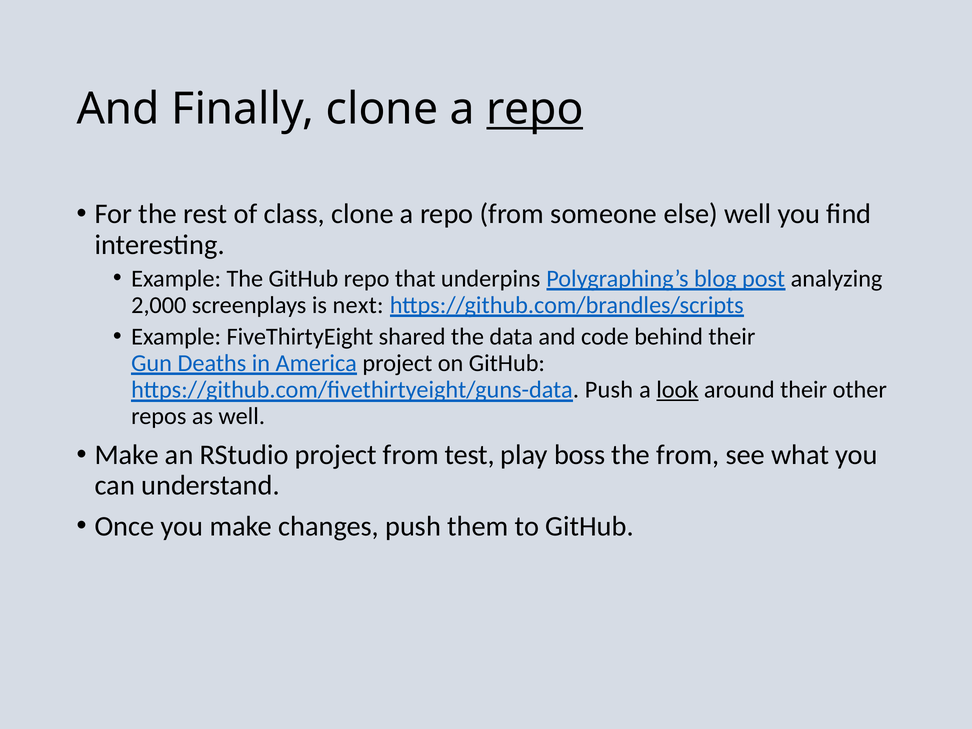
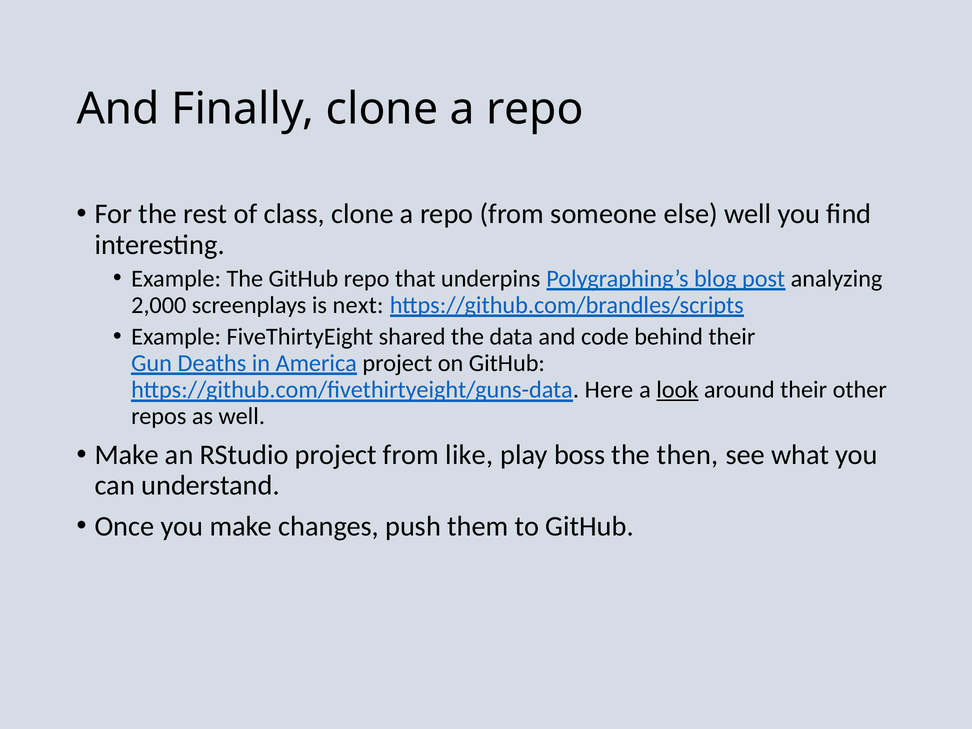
repo underline: present -> none (535, 109)
https://github.com/fivethirtyeight/guns-data Push: Push -> Here (609, 390)
test: test -> like (469, 455)
the from: from -> then (688, 455)
